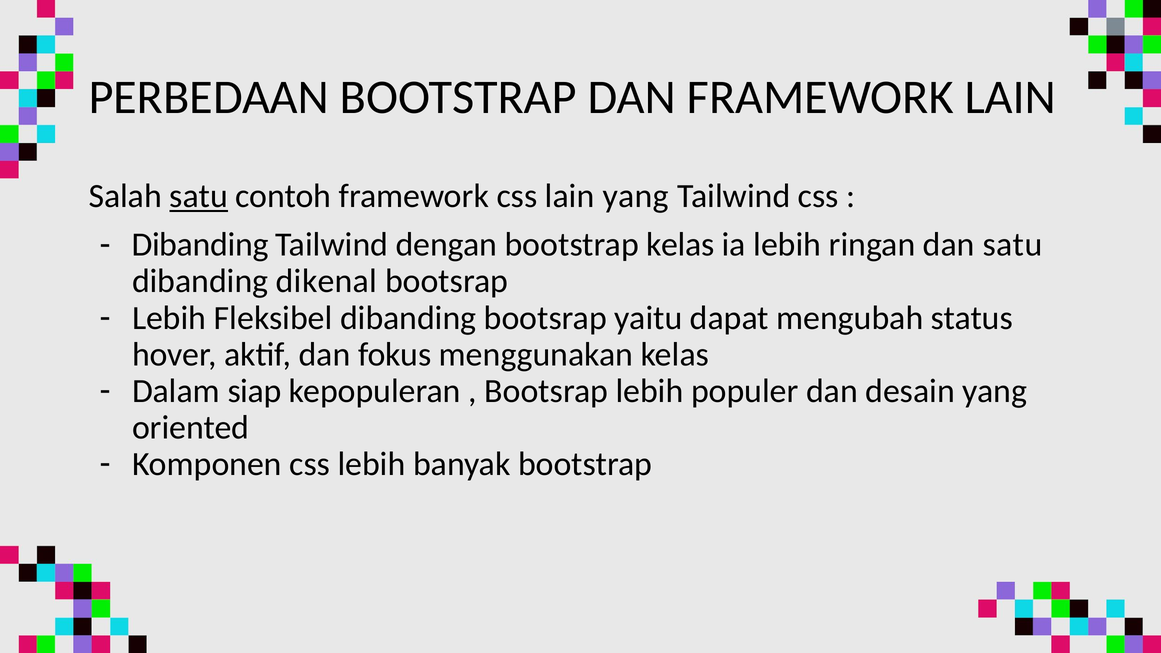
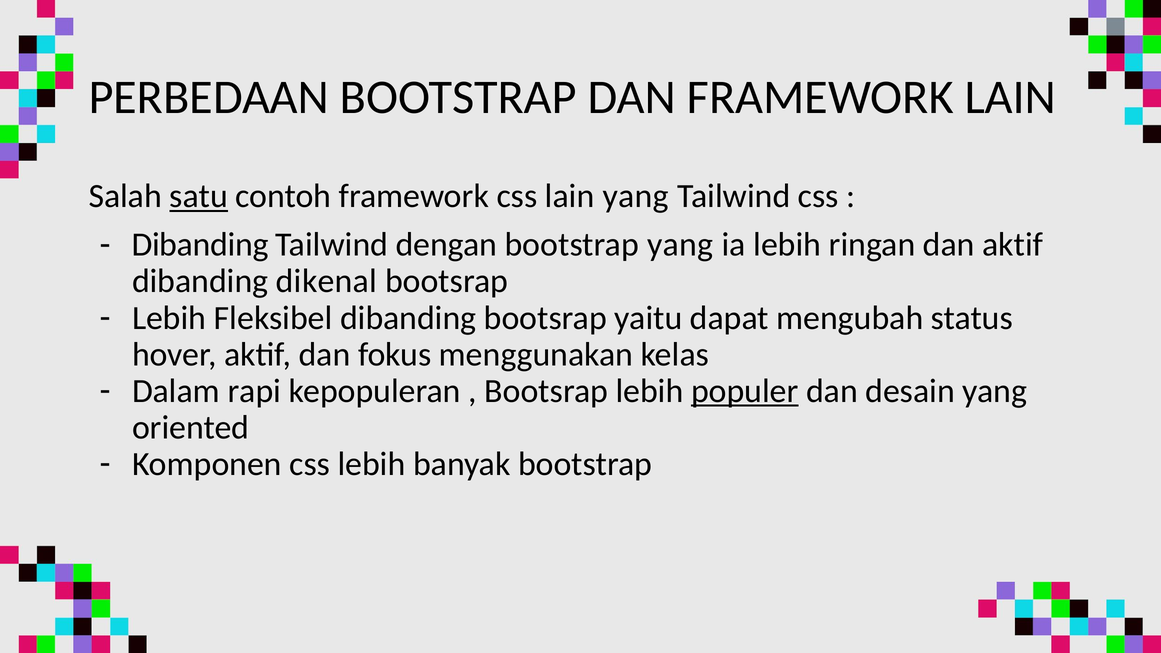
bootstrap kelas: kelas -> yang (680, 245)
dan satu: satu -> aktif (1013, 245)
siap: siap -> rapi (254, 391)
populer underline: none -> present (745, 391)
